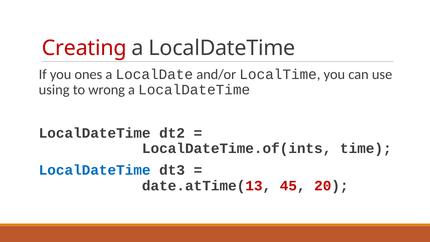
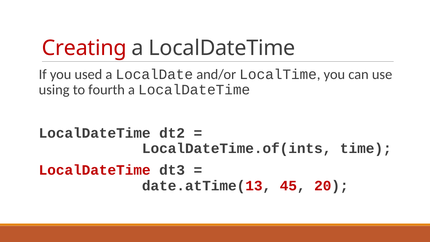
ones: ones -> used (88, 74)
wrong: wrong -> fourth (107, 90)
LocalDateTime colour: blue -> red (95, 170)
